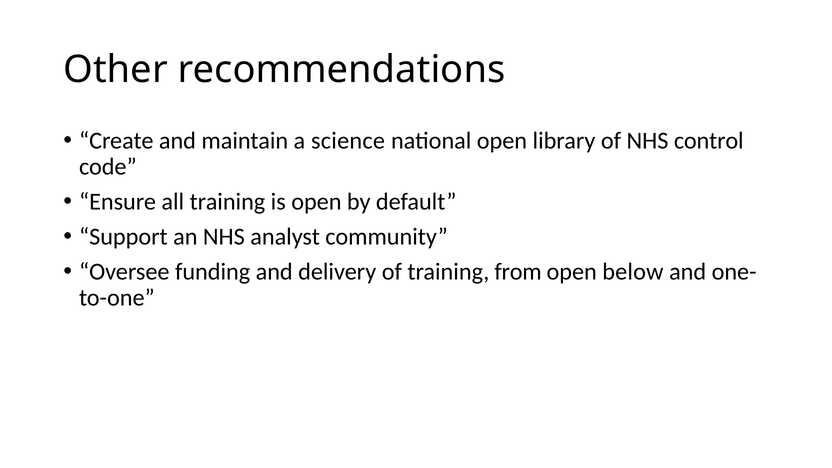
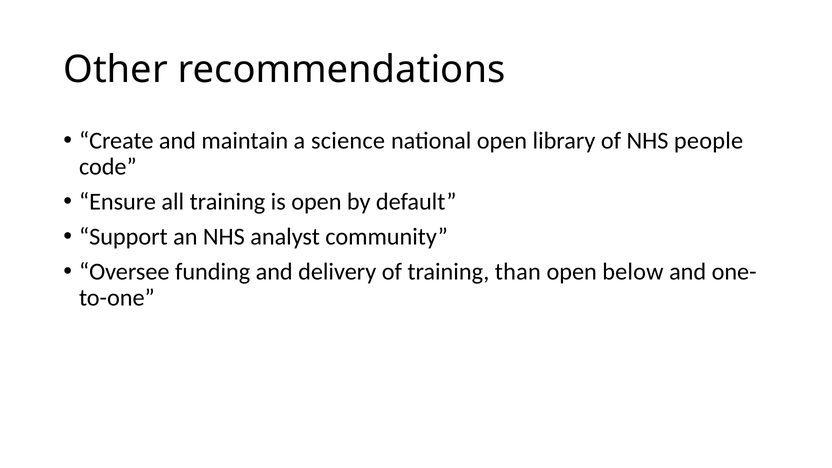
control: control -> people (709, 141)
from: from -> than (518, 272)
